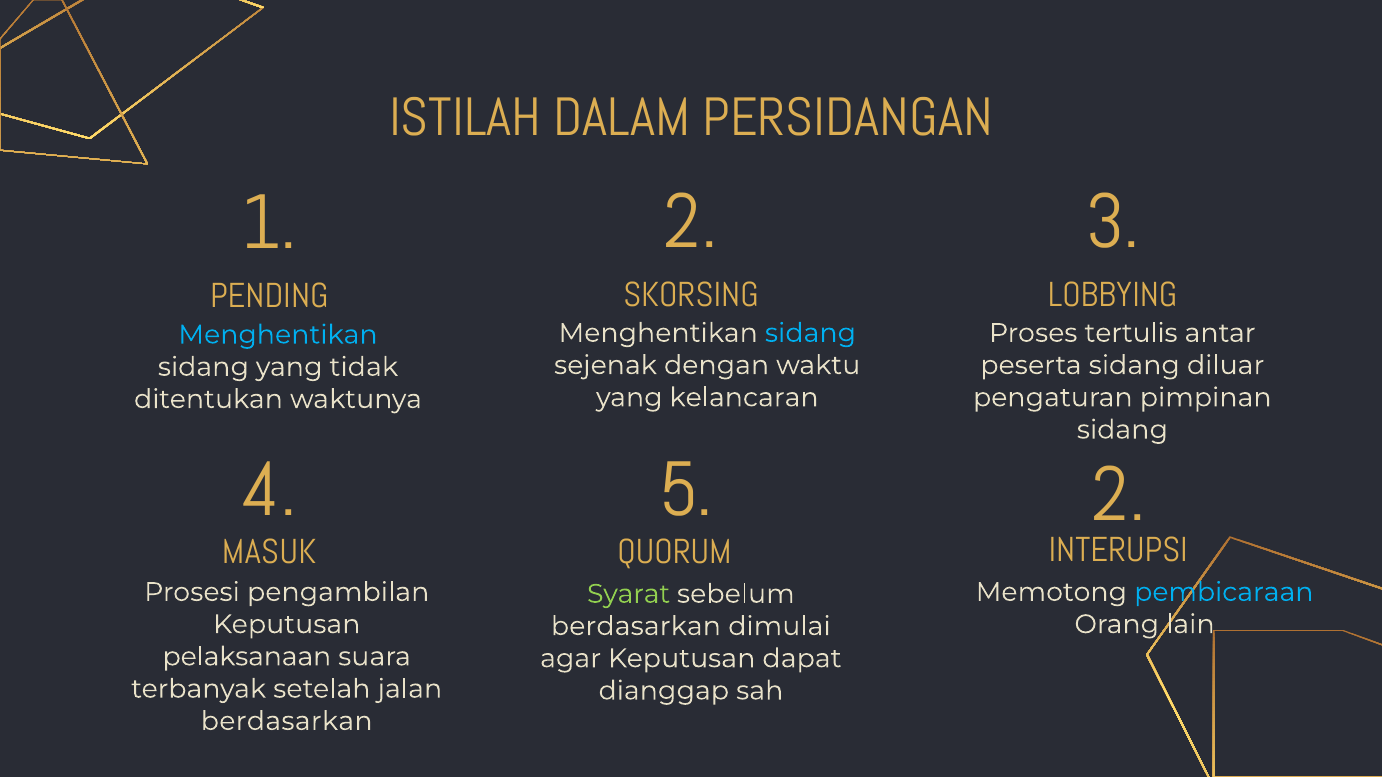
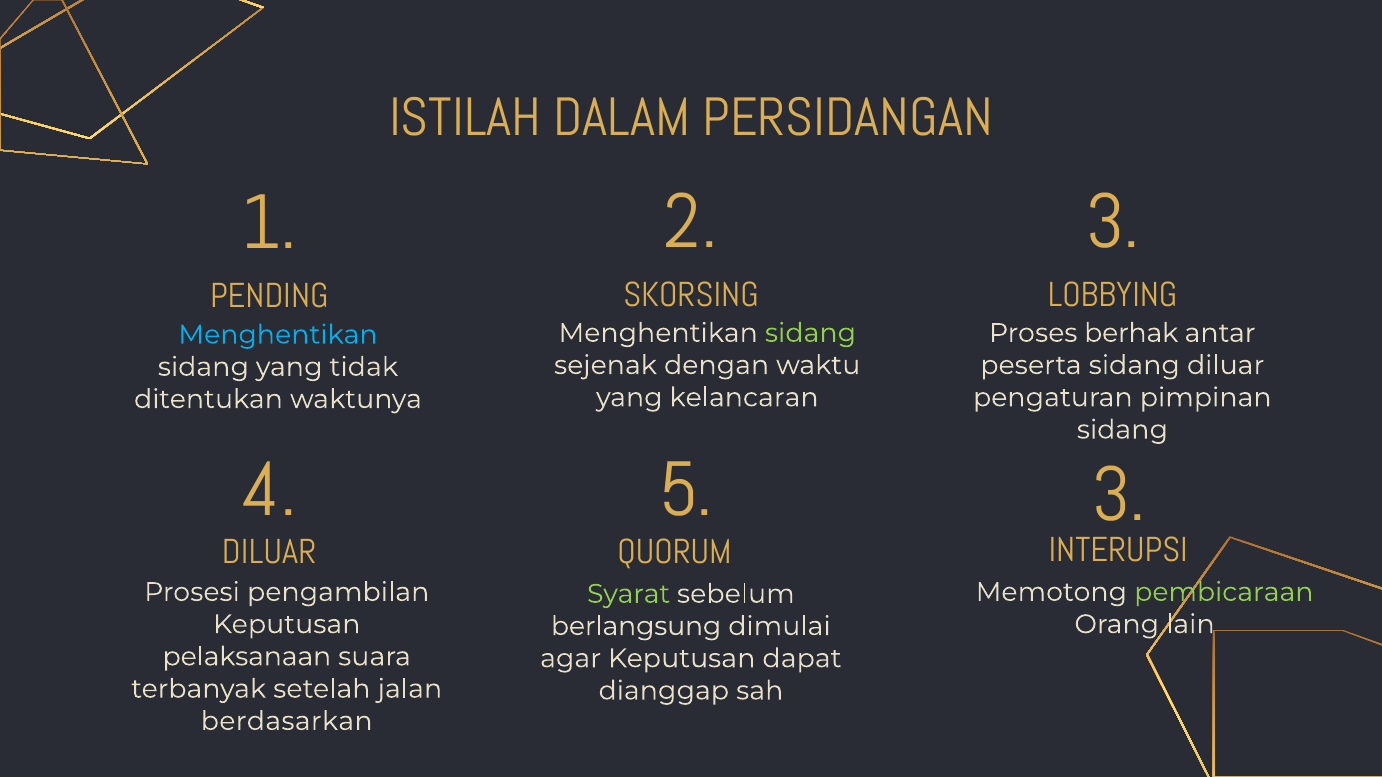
sidang colour: light blue -> light green (810, 333)
tertulis: tertulis -> berhak (1131, 333)
5 2: 2 -> 3 (1119, 496)
MASUK: MASUK -> DILUAR (269, 552)
pembicaraan colour: light blue -> light green (1224, 592)
berdasarkan: berdasarkan -> berlangsung (636, 626)
